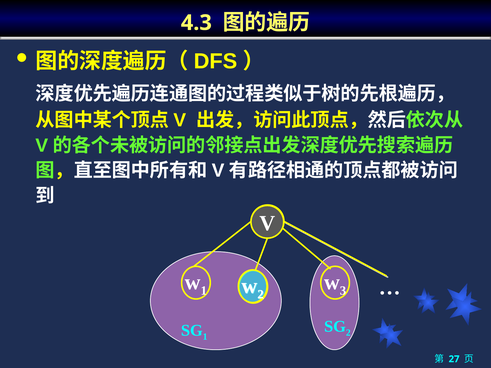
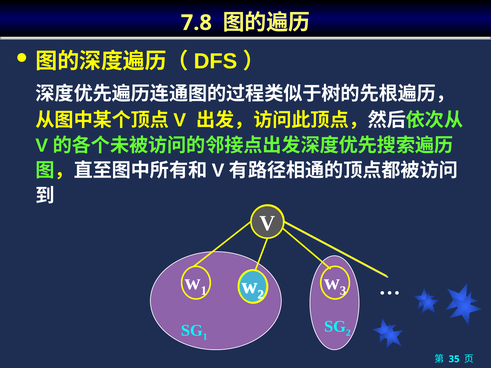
4.3: 4.3 -> 7.8 (196, 23)
27: 27 -> 35 (454, 359)
